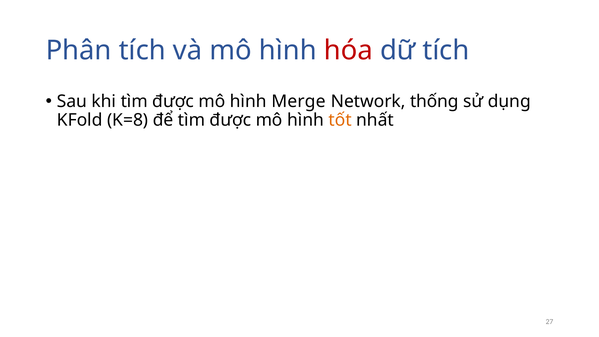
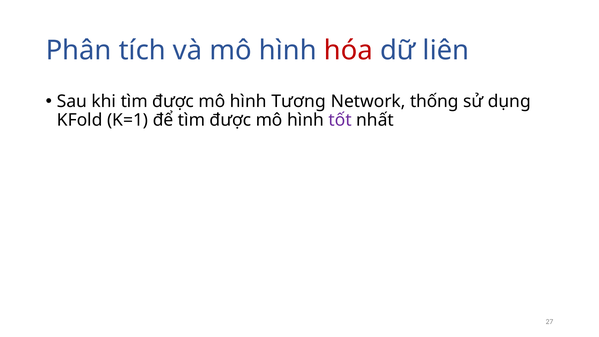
dữ tích: tích -> liên (446, 50)
Merge: Merge -> Tương (299, 101)
K=8: K=8 -> K=1 (128, 120)
tốt colour: orange -> purple (340, 120)
